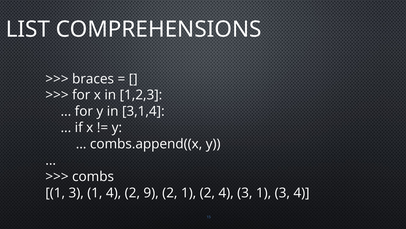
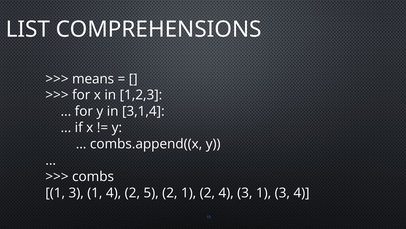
braces: braces -> means (93, 79)
9: 9 -> 5 (151, 192)
